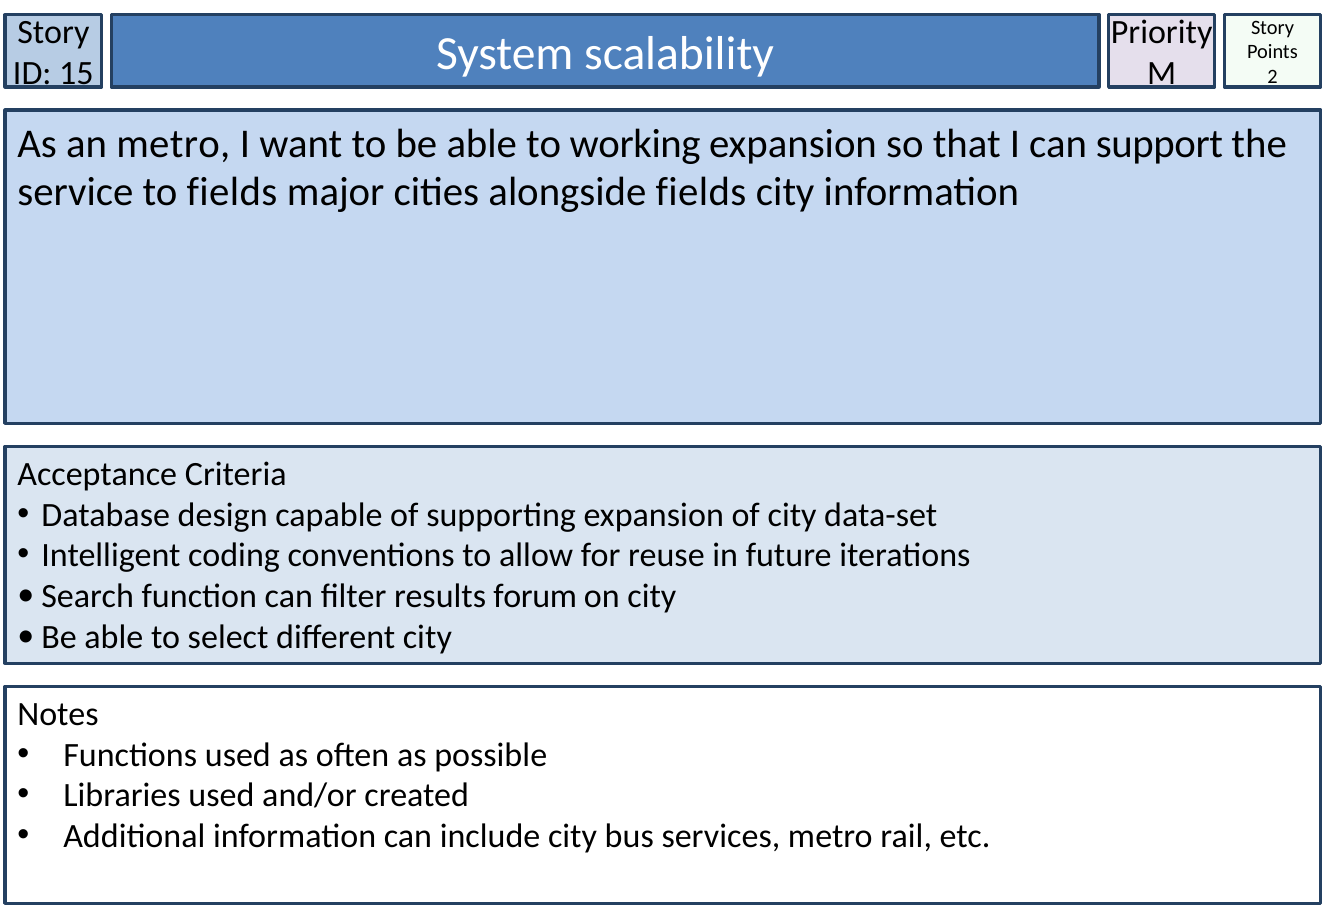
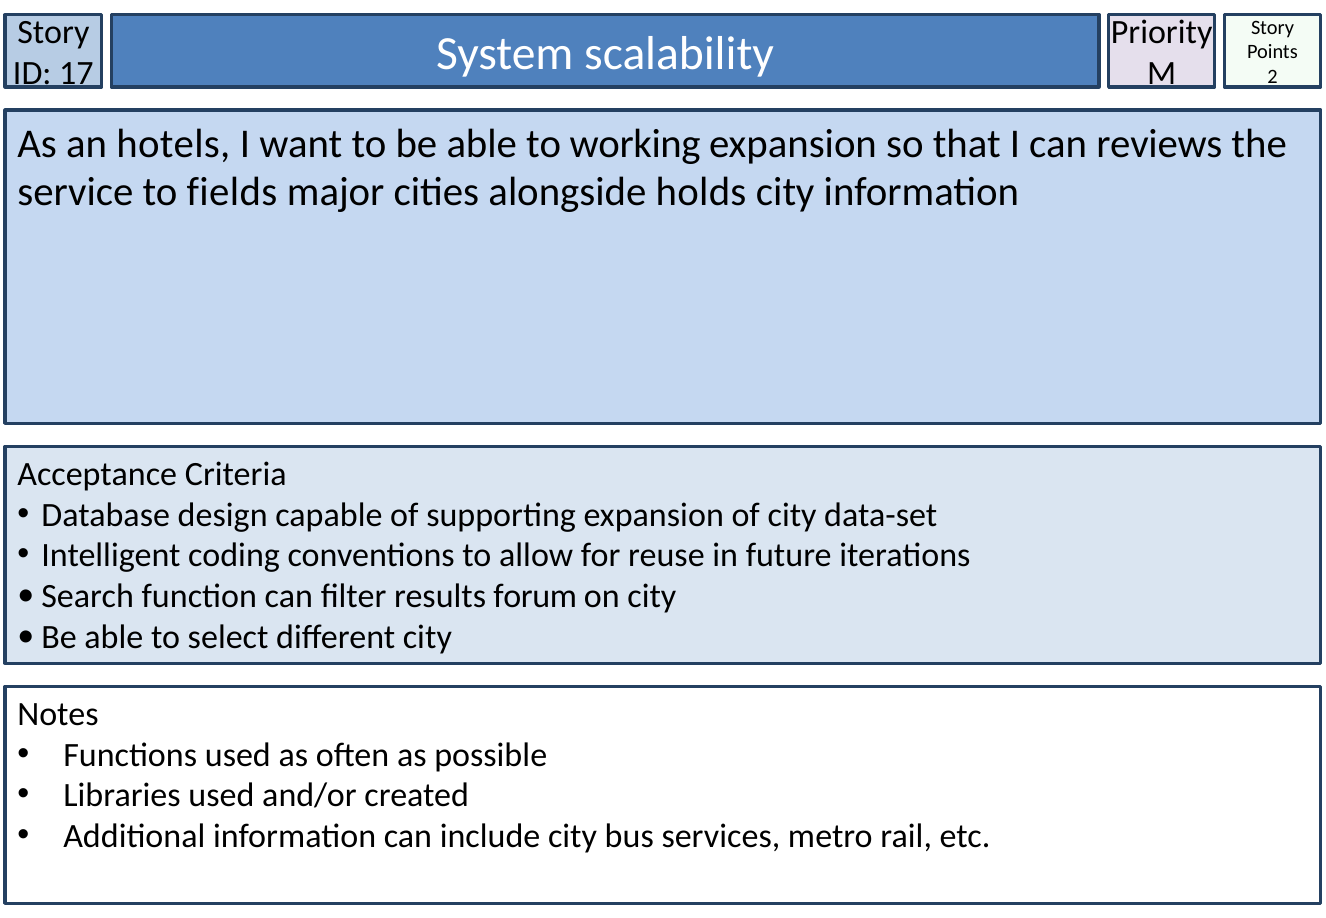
15: 15 -> 17 (76, 74)
an metro: metro -> hotels (173, 144)
support: support -> reviews (1159, 144)
alongside fields: fields -> holds (701, 192)
